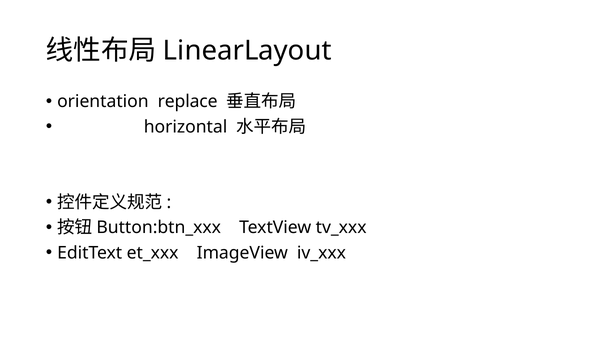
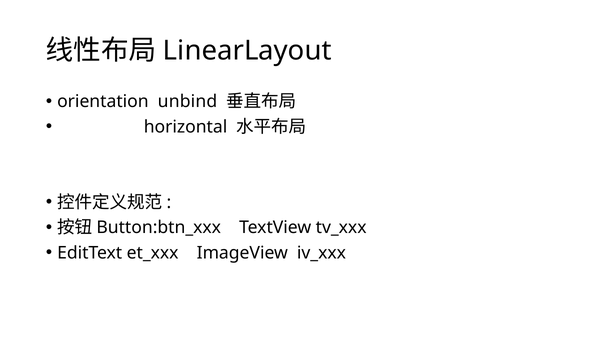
replace: replace -> unbind (187, 102)
